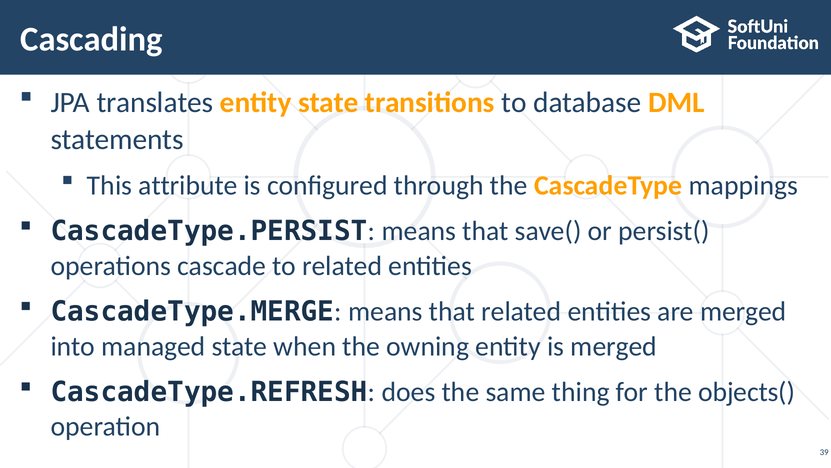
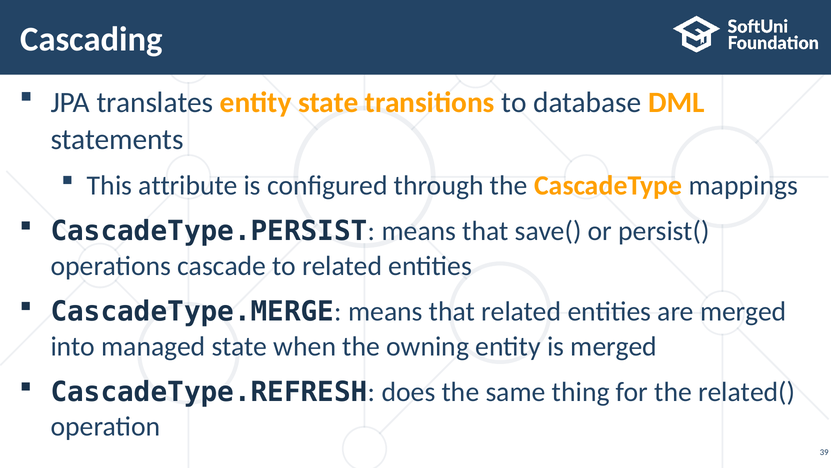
objects(: objects( -> related( (747, 391)
